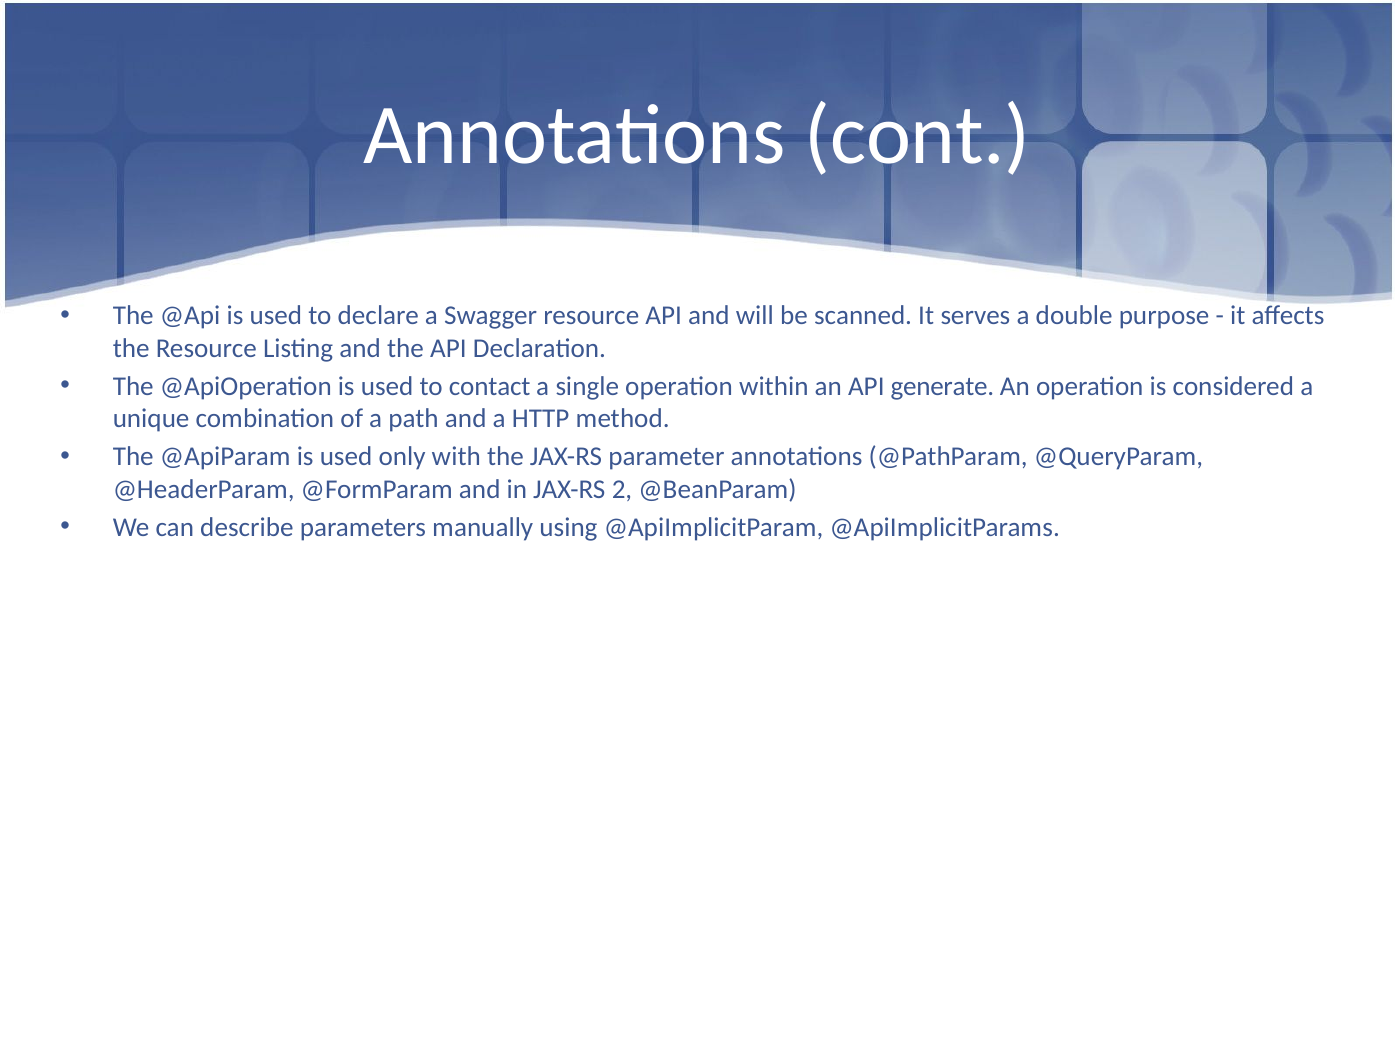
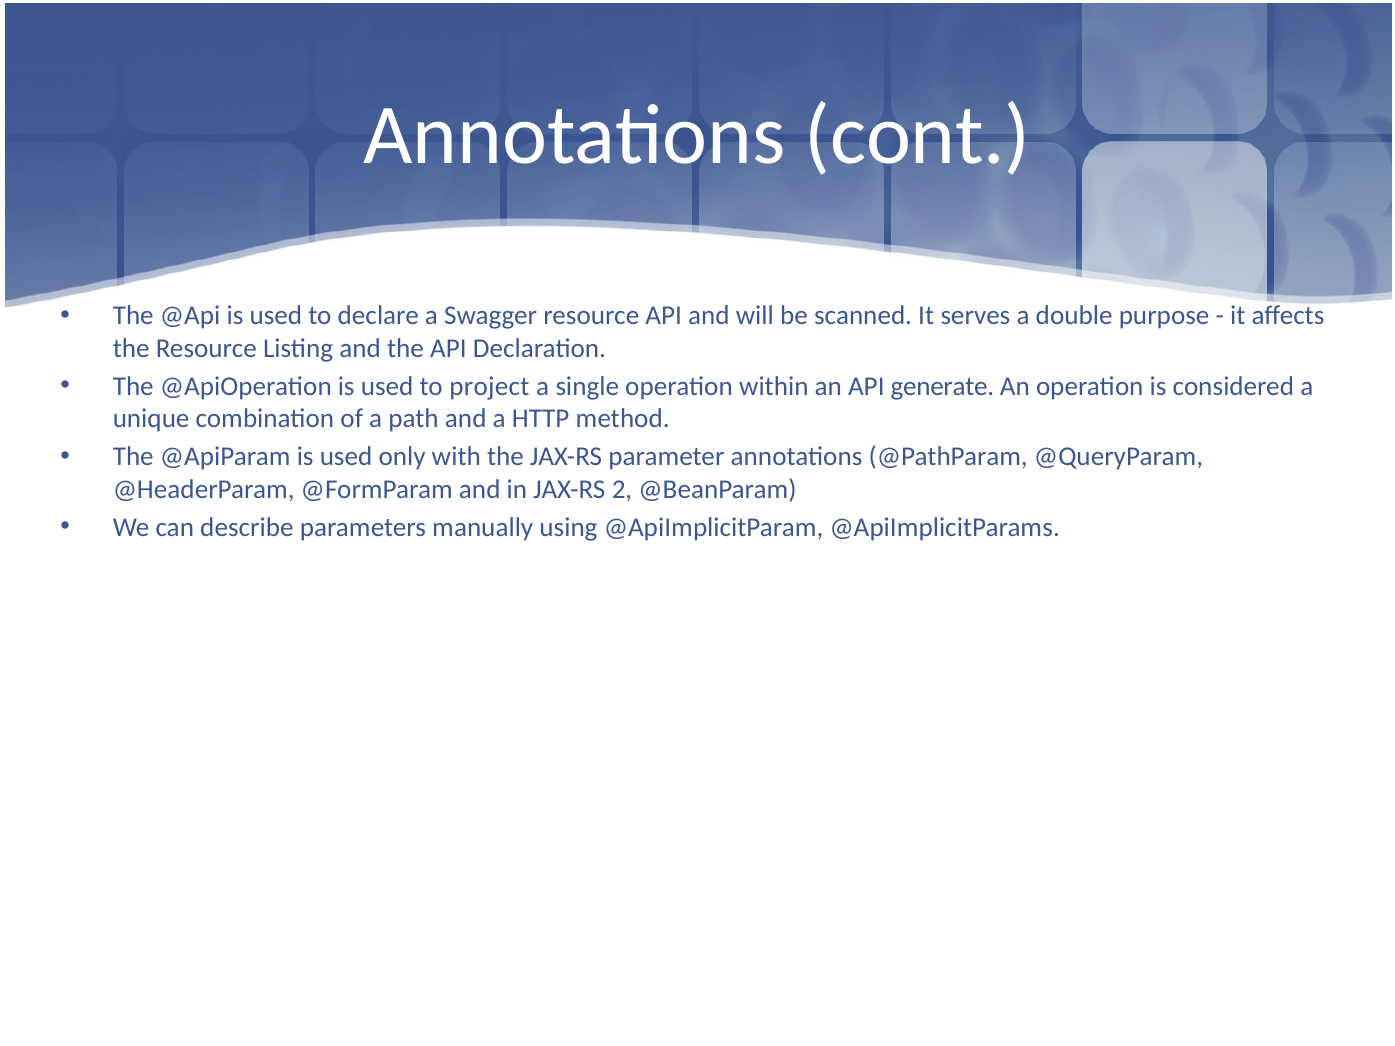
contact: contact -> project (489, 386)
